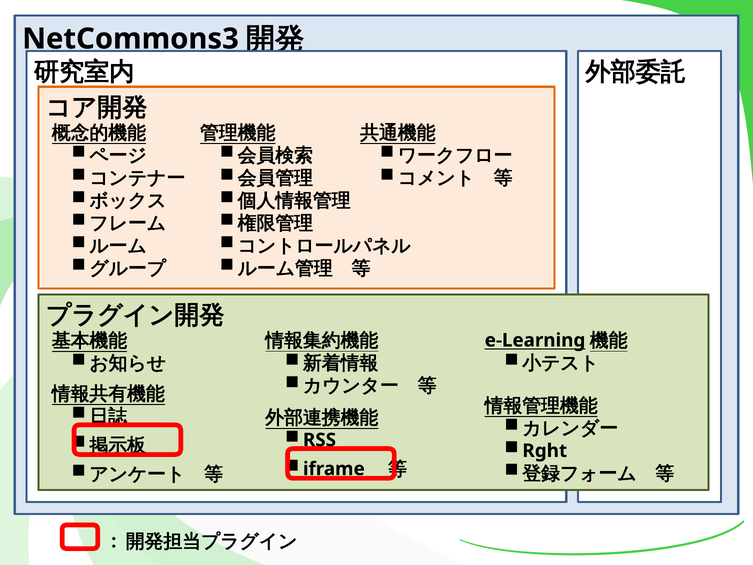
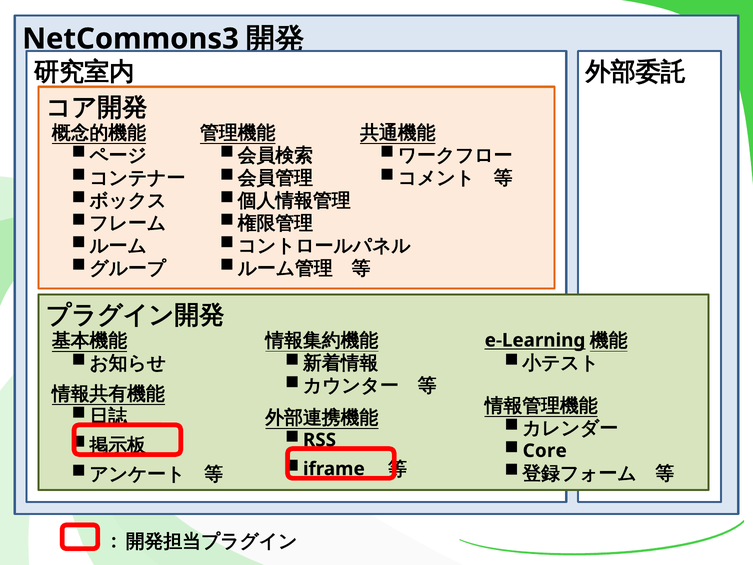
Rght: Rght -> Core (545, 451)
